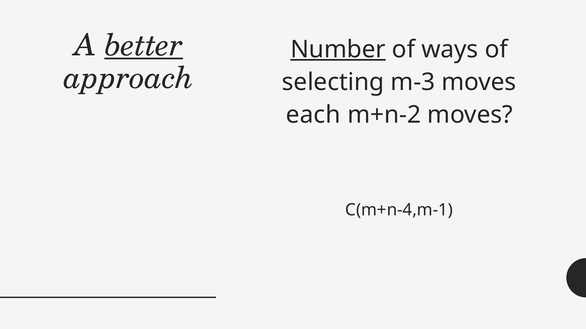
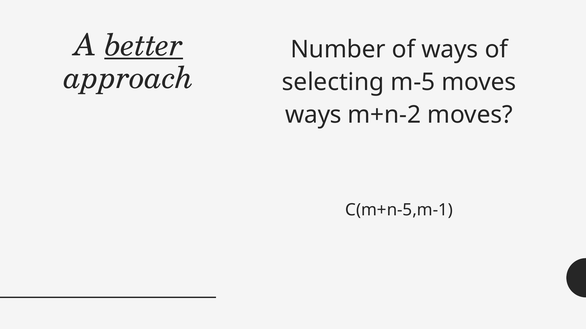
Number underline: present -> none (338, 49)
m-3: m-3 -> m-5 (413, 82)
each: each -> ways (313, 115)
C(m+n-4,m-1: C(m+n-4,m-1 -> C(m+n-5,m-1 (399, 210)
